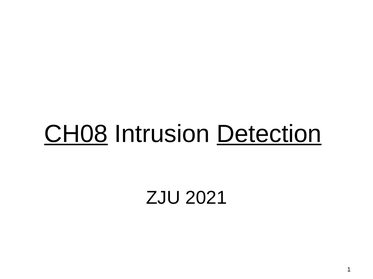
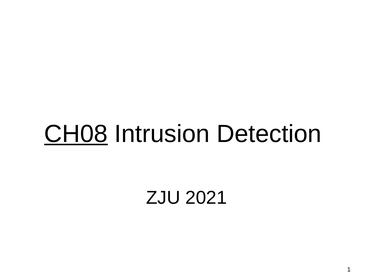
Detection underline: present -> none (269, 134)
